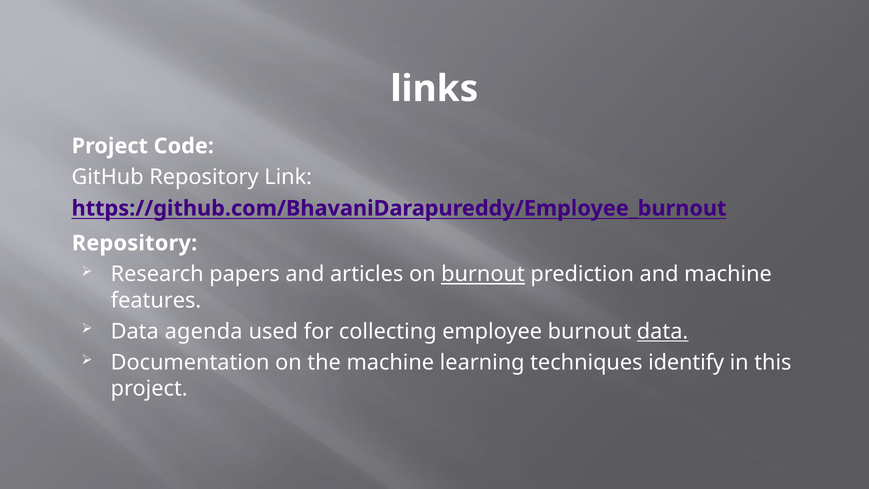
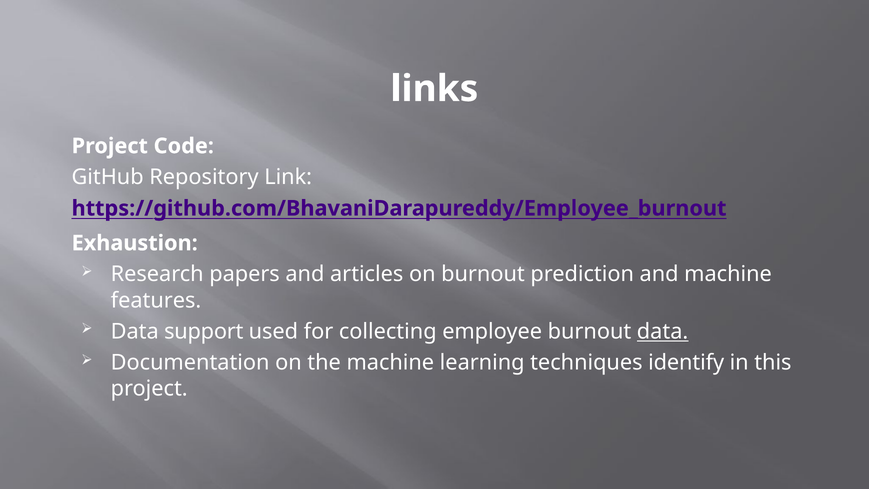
Repository: Repository -> Exhaustion (135, 243)
burnout underline: present -> none (483, 274)
agenda: agenda -> support (204, 331)
